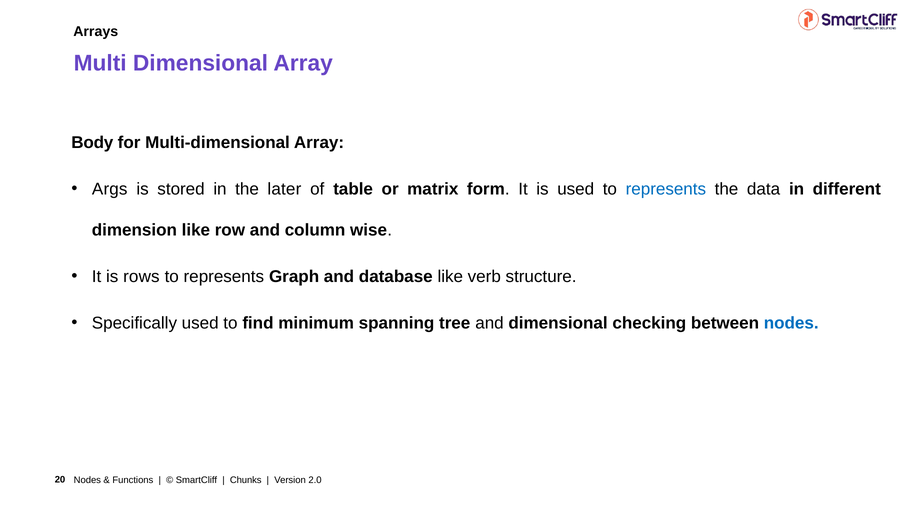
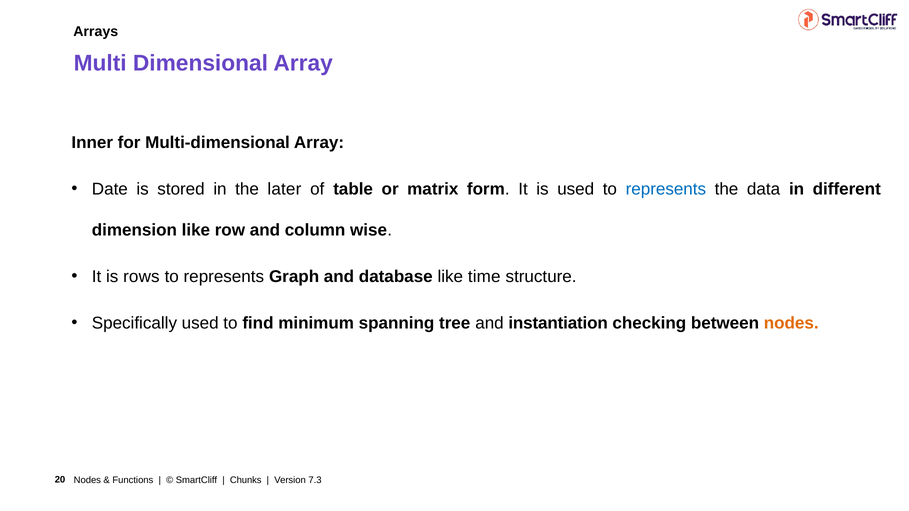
Body: Body -> Inner (92, 143)
Args: Args -> Date (110, 189)
verb: verb -> time (484, 277)
and dimensional: dimensional -> instantiation (558, 323)
nodes colour: blue -> orange (791, 323)
2.0: 2.0 -> 7.3 (315, 480)
